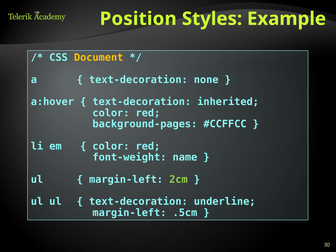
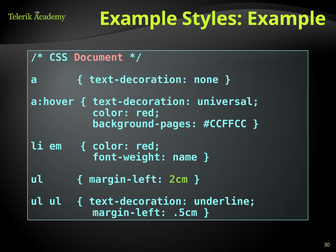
Position: Position -> Example (138, 19)
Document colour: yellow -> pink (99, 58)
inherited: inherited -> universal (228, 102)
